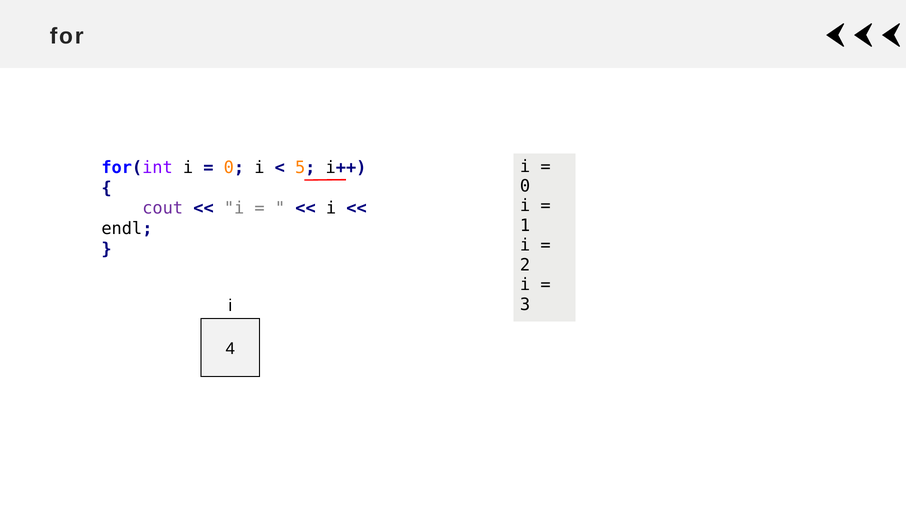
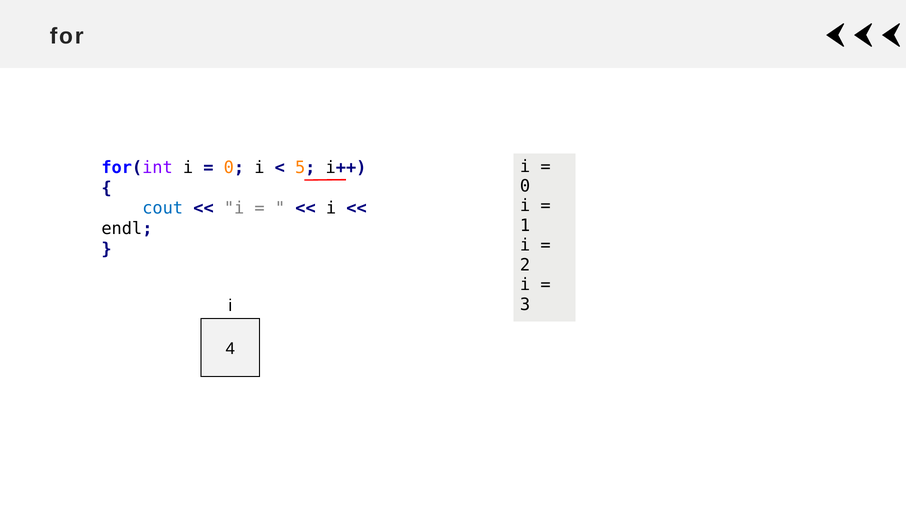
cout colour: purple -> blue (163, 208)
